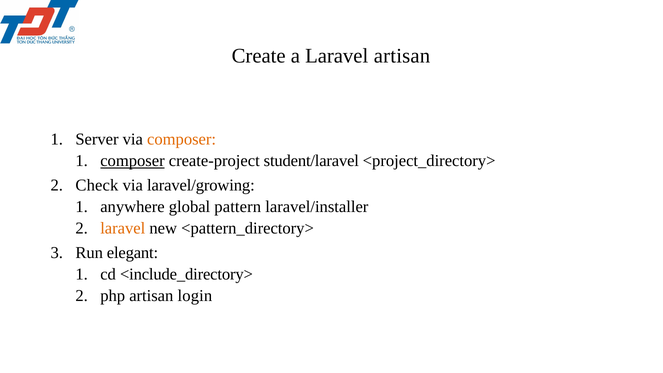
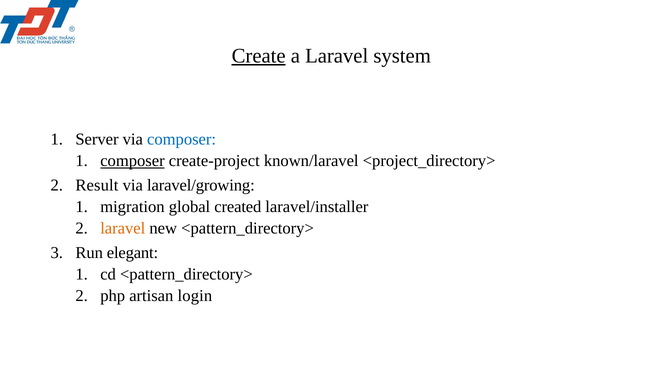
Create underline: none -> present (259, 56)
Laravel artisan: artisan -> system (402, 56)
composer colour: orange -> blue (182, 139)
student/laravel: student/laravel -> known/laravel (311, 161)
Check: Check -> Result (97, 185)
anywhere: anywhere -> migration (132, 207)
pattern: pattern -> created (238, 207)
cd <include_directory>: <include_directory> -> <pattern_directory> (186, 274)
